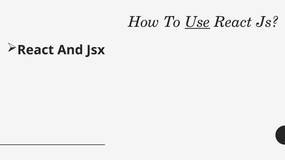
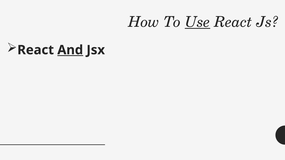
And underline: none -> present (70, 50)
